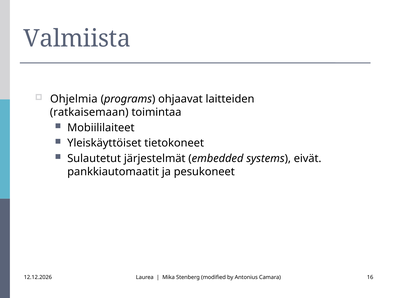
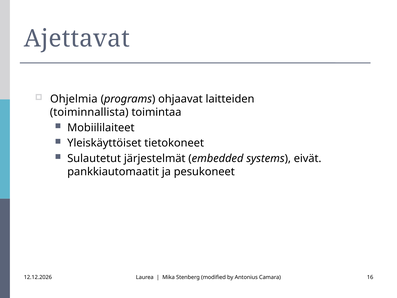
Valmiista: Valmiista -> Ajettavat (77, 38)
ratkaisemaan: ratkaisemaan -> toiminnallista (89, 112)
